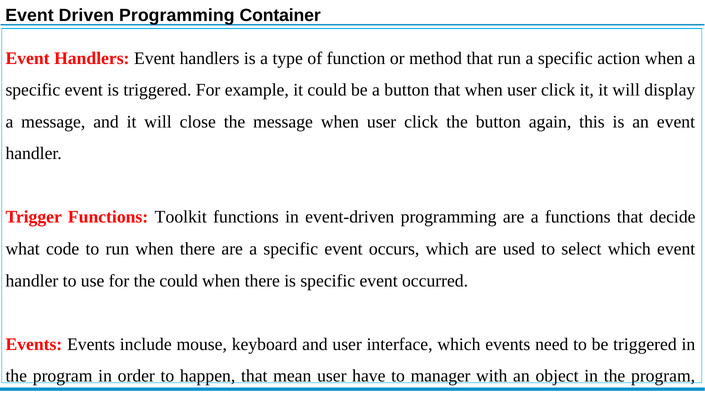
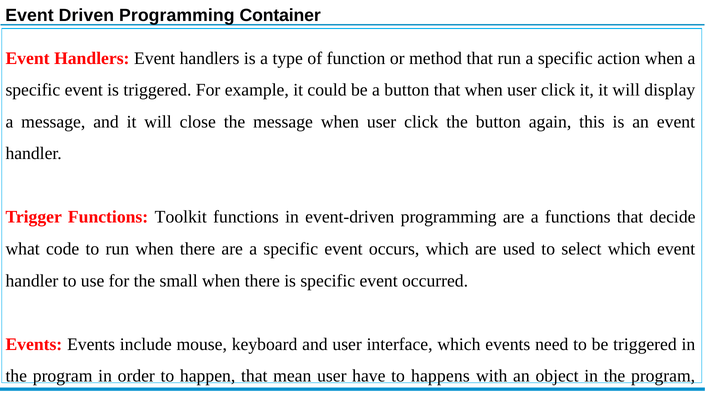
the could: could -> small (179, 280)
manager: manager -> happens (440, 376)
